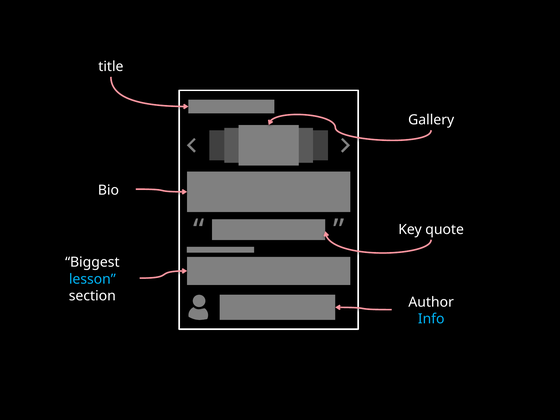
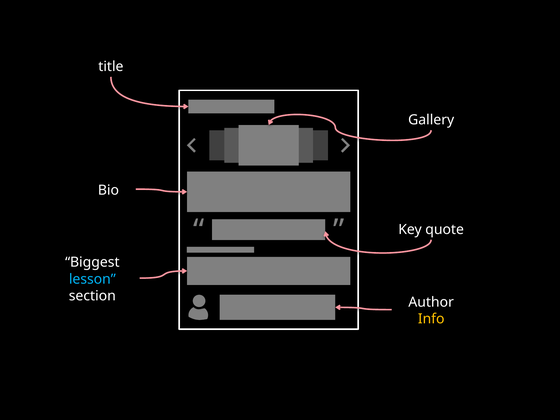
Info colour: light blue -> yellow (431, 319)
